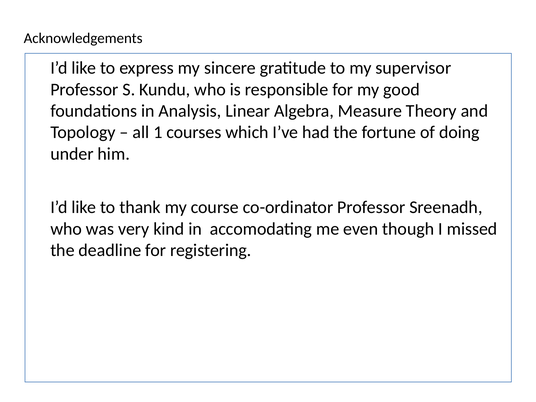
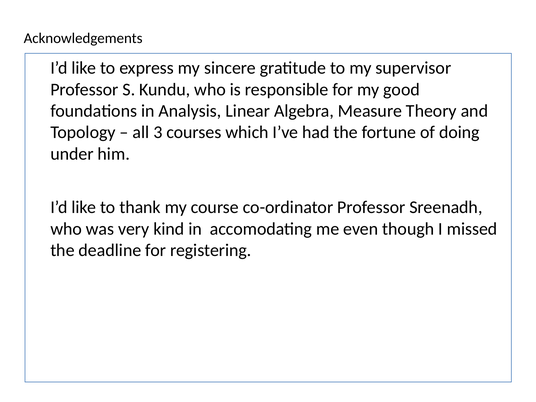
1: 1 -> 3 (158, 132)
